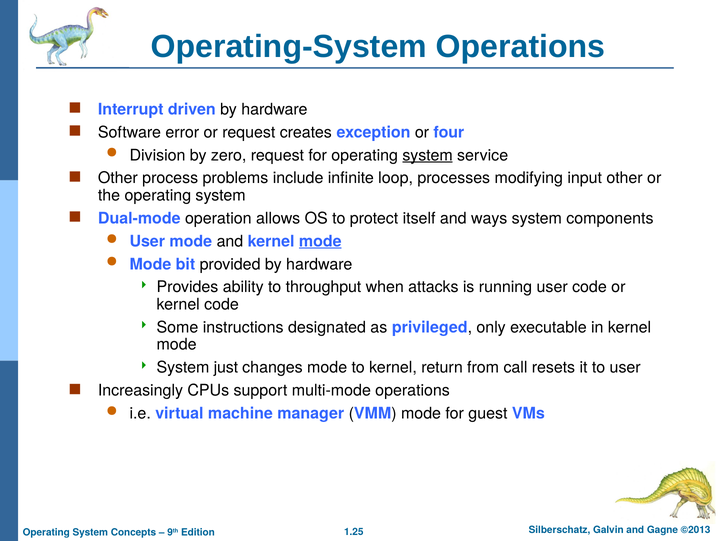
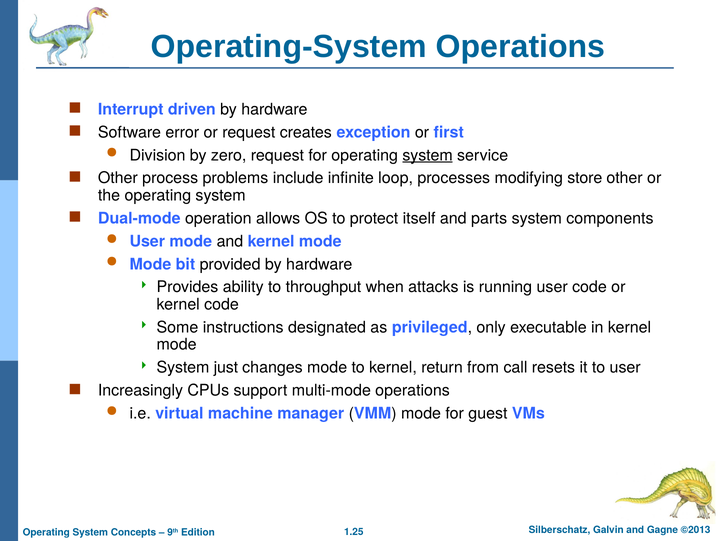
four: four -> first (449, 132)
input: input -> store (585, 178)
ways: ways -> parts (489, 219)
mode underline: present -> none (320, 242)
